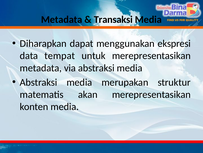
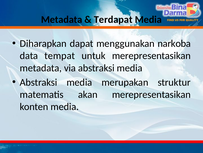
Transaksi: Transaksi -> Terdapat (113, 19)
ekspresi: ekspresi -> narkoba (174, 43)
